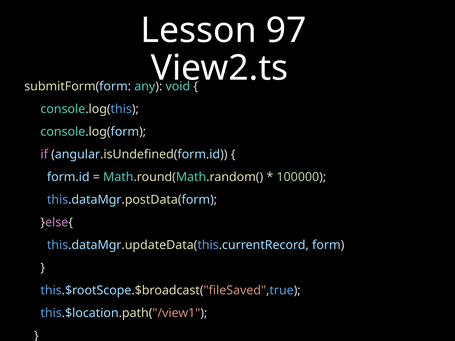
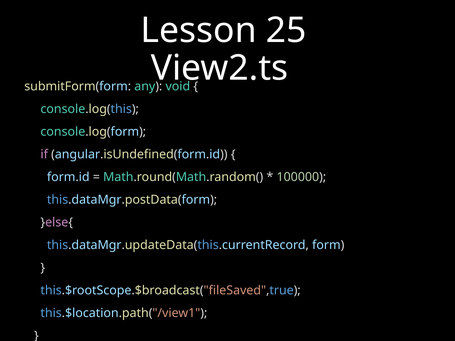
97: 97 -> 25 (286, 30)
